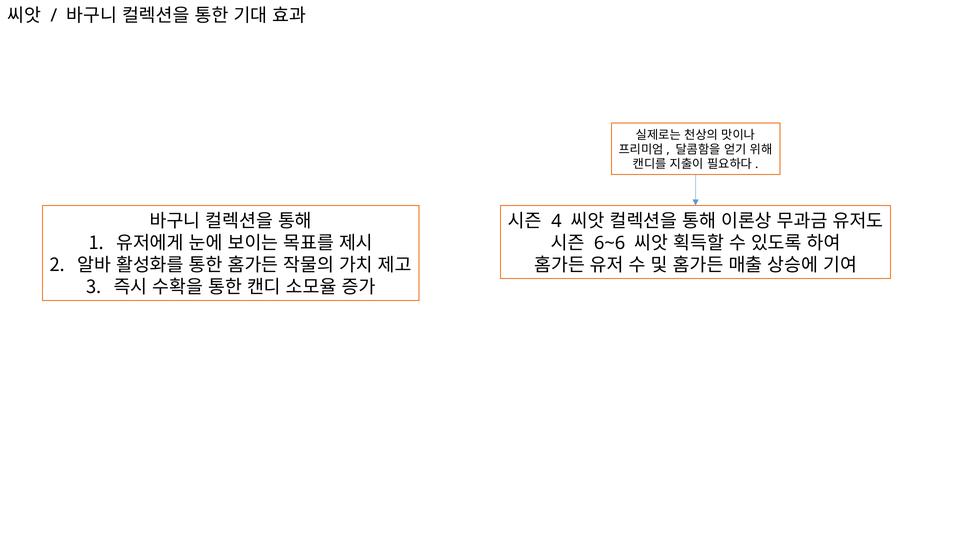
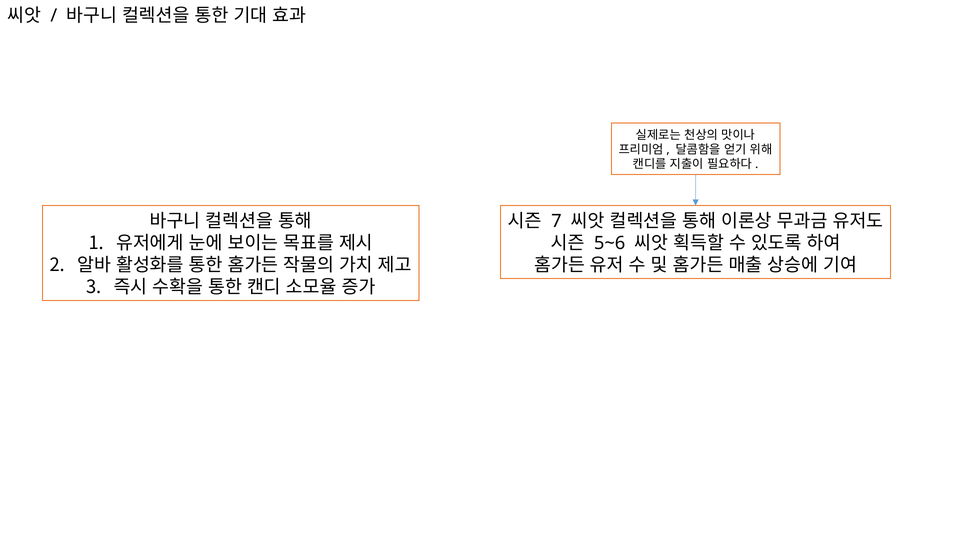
4: 4 -> 7 (556, 221)
6~6: 6~6 -> 5~6 (610, 243)
